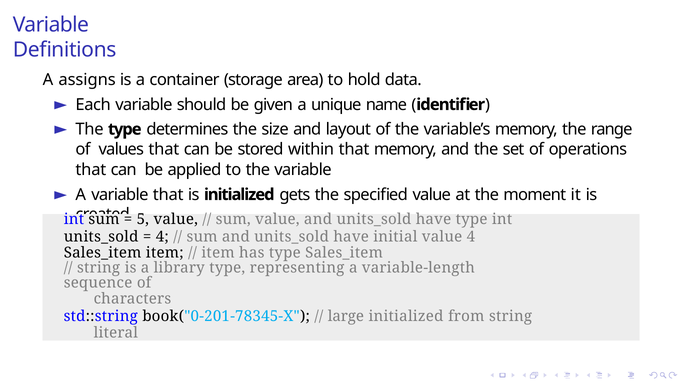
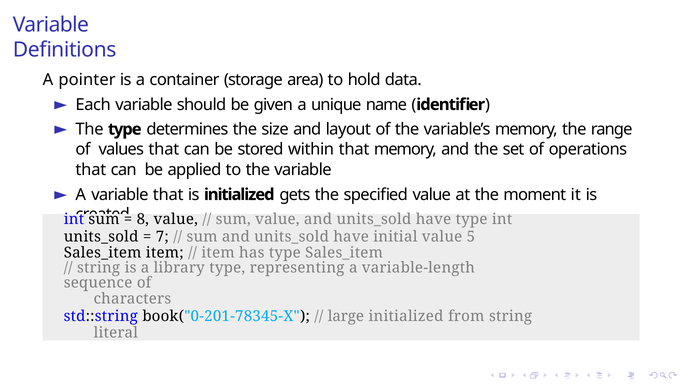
assigns: assigns -> pointer (87, 80)
5: 5 -> 8 (143, 220)
4: 4 -> 7 (162, 237)
value 4: 4 -> 5 (471, 237)
